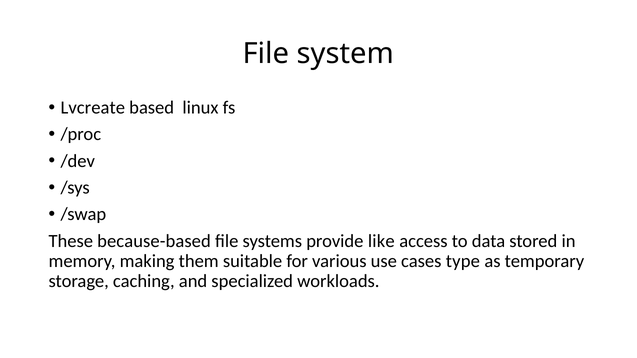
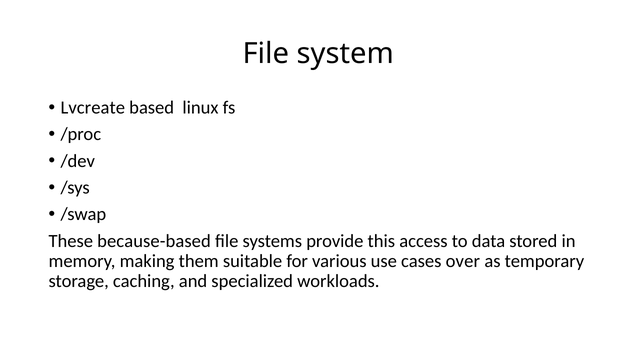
like: like -> this (381, 241)
type: type -> over (463, 261)
